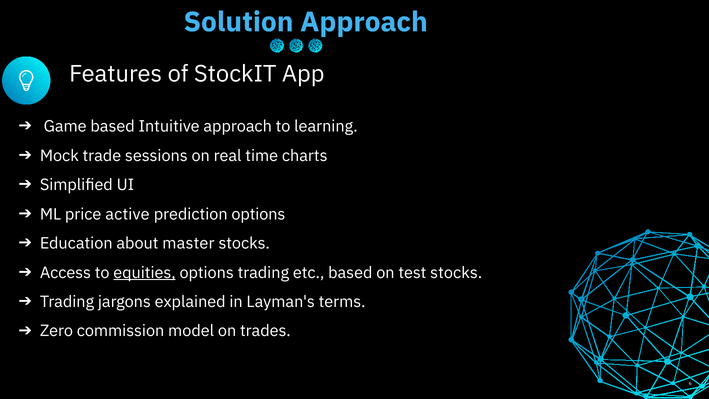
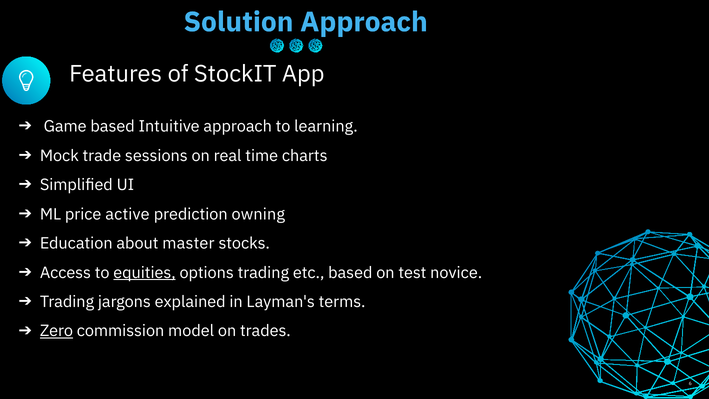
prediction options: options -> owning (258, 214)
test stocks: stocks -> novice (456, 273)
Zero underline: none -> present (56, 331)
